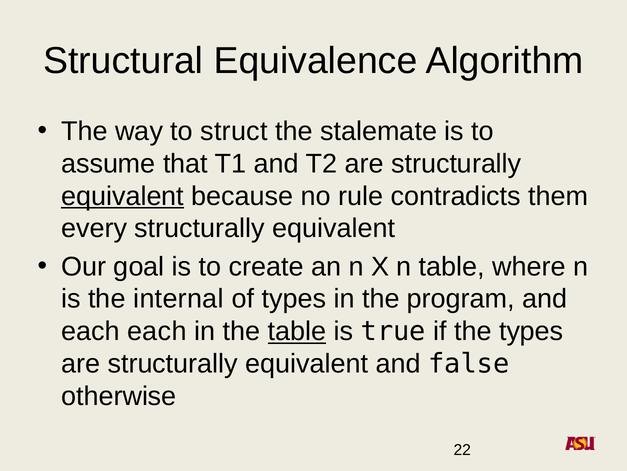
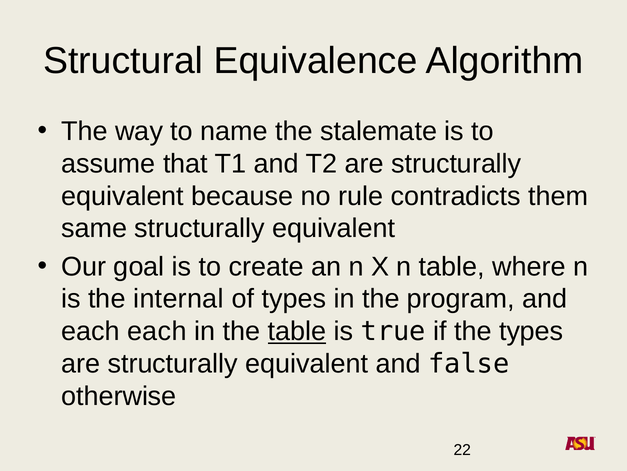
struct: struct -> name (234, 131)
equivalent underline: present -> none (123, 196)
every: every -> same (94, 228)
